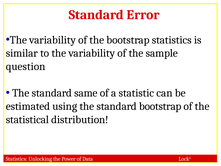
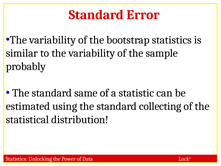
question: question -> probably (26, 66)
standard bootstrap: bootstrap -> collecting (160, 106)
